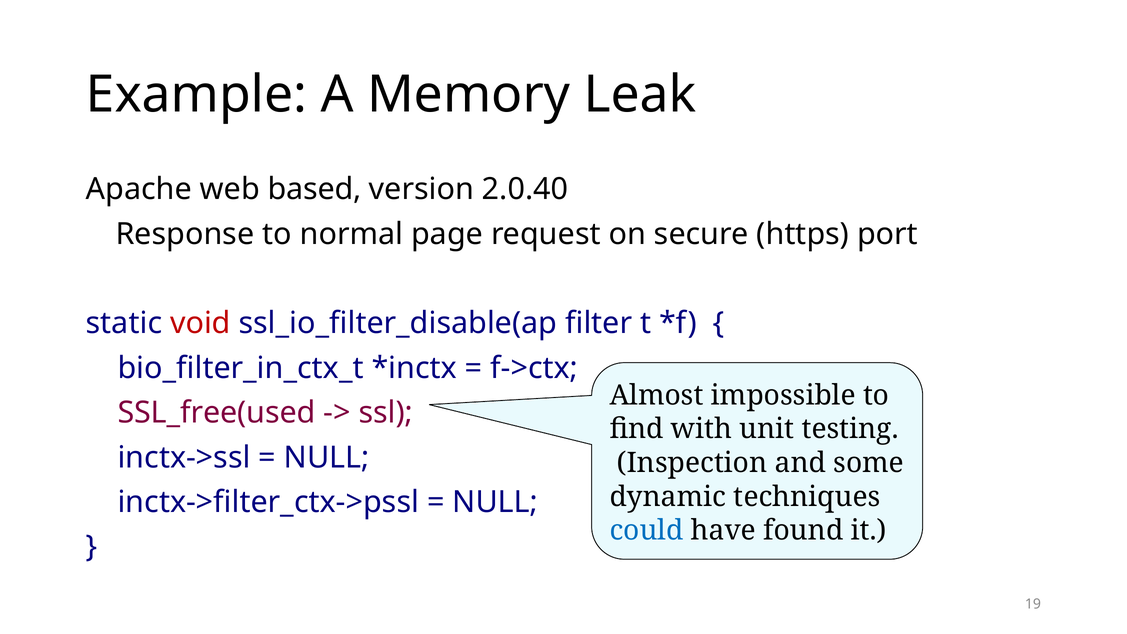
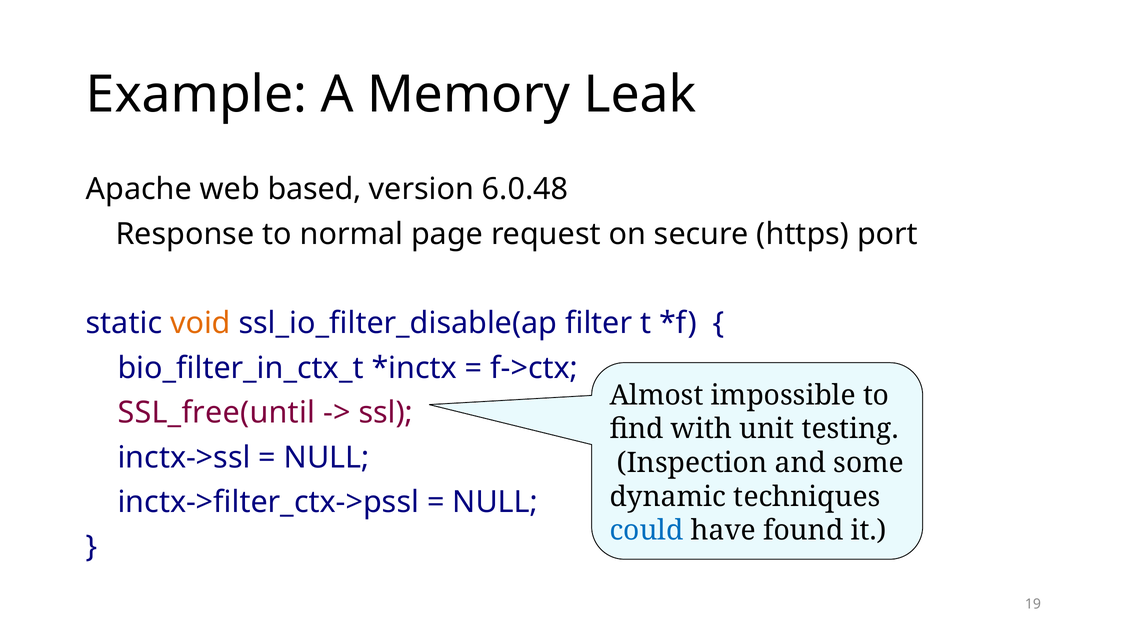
2.0.40: 2.0.40 -> 6.0.48 (525, 189)
void colour: red -> orange (200, 323)
SSL_free(used: SSL_free(used -> SSL_free(until (216, 413)
